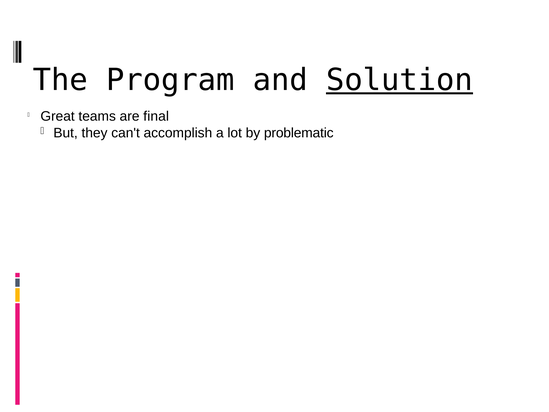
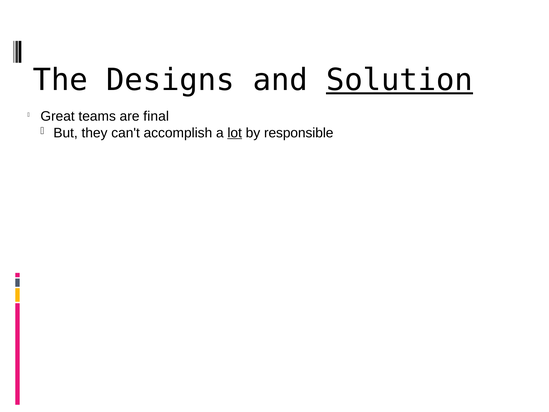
Program: Program -> Designs (170, 80)
lot underline: none -> present (235, 133)
problematic: problematic -> responsible (299, 133)
